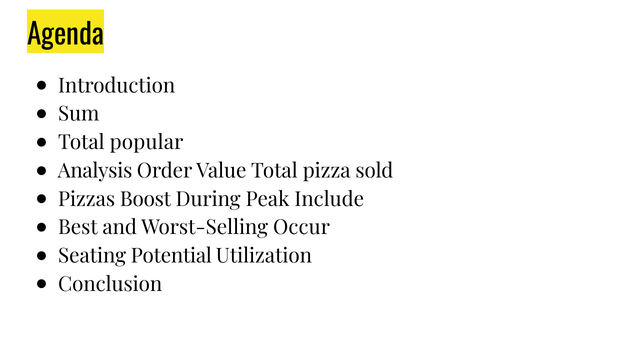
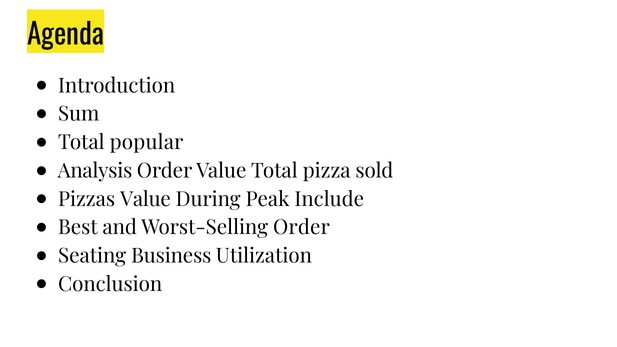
Pizzas Boost: Boost -> Value (145, 199)
Worst-Selling Occur: Occur -> Order (301, 228)
Potential: Potential -> Business (171, 256)
